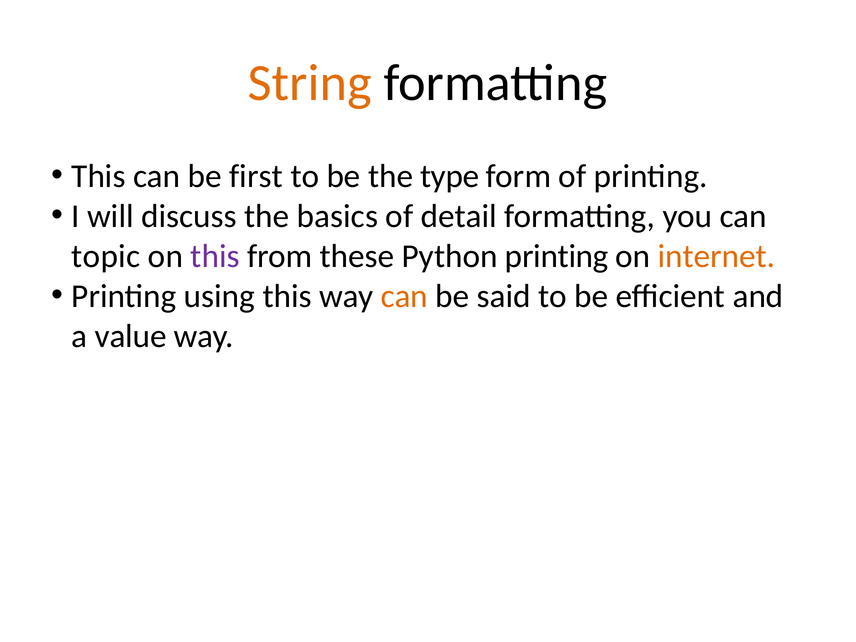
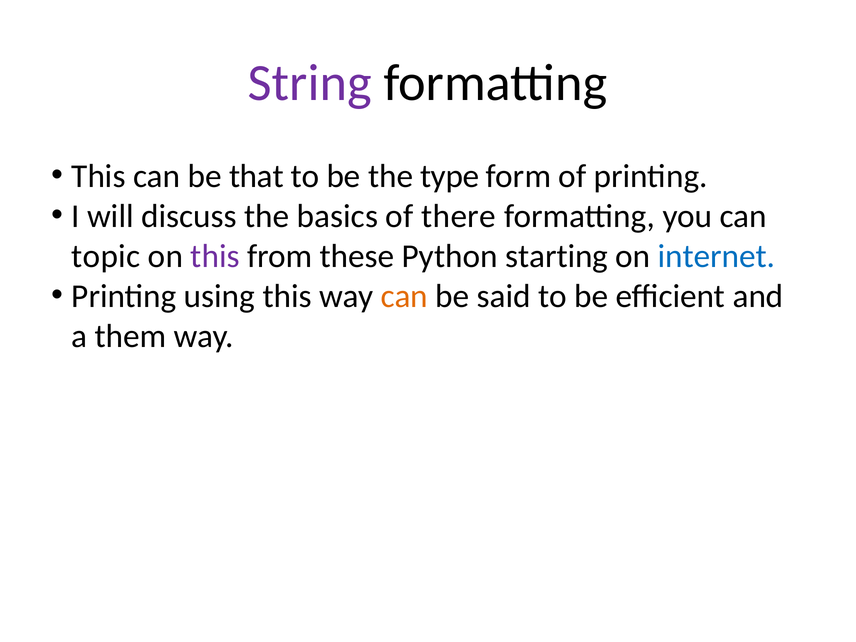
String colour: orange -> purple (310, 83)
first: first -> that (256, 176)
detail: detail -> there (459, 216)
Python printing: printing -> starting (557, 256)
internet colour: orange -> blue (716, 256)
value: value -> them (131, 336)
